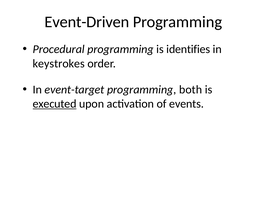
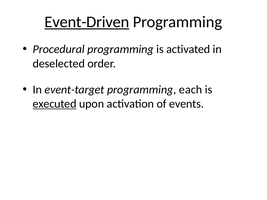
Event-Driven underline: none -> present (87, 22)
identifies: identifies -> activated (188, 49)
keystrokes: keystrokes -> deselected (59, 64)
both: both -> each (191, 90)
